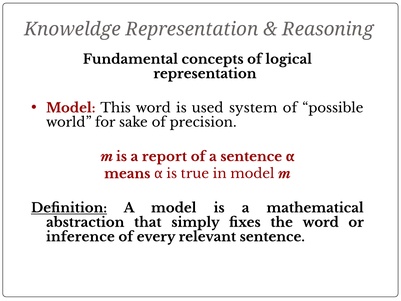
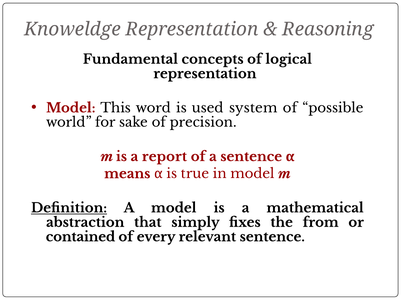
the word: word -> from (321, 222)
inference: inference -> contained (81, 237)
